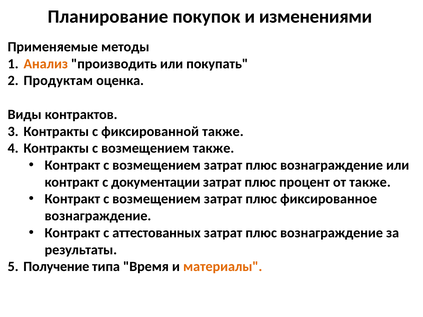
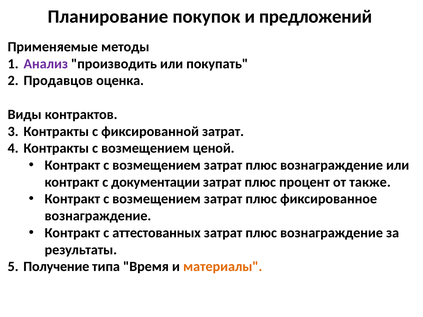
изменениями: изменениями -> предложений (316, 17)
Анализ colour: orange -> purple (46, 64)
Продуктам: Продуктам -> Продавцов (58, 81)
фиксированной также: также -> затрат (223, 131)
возмещением также: также -> ценой (214, 148)
